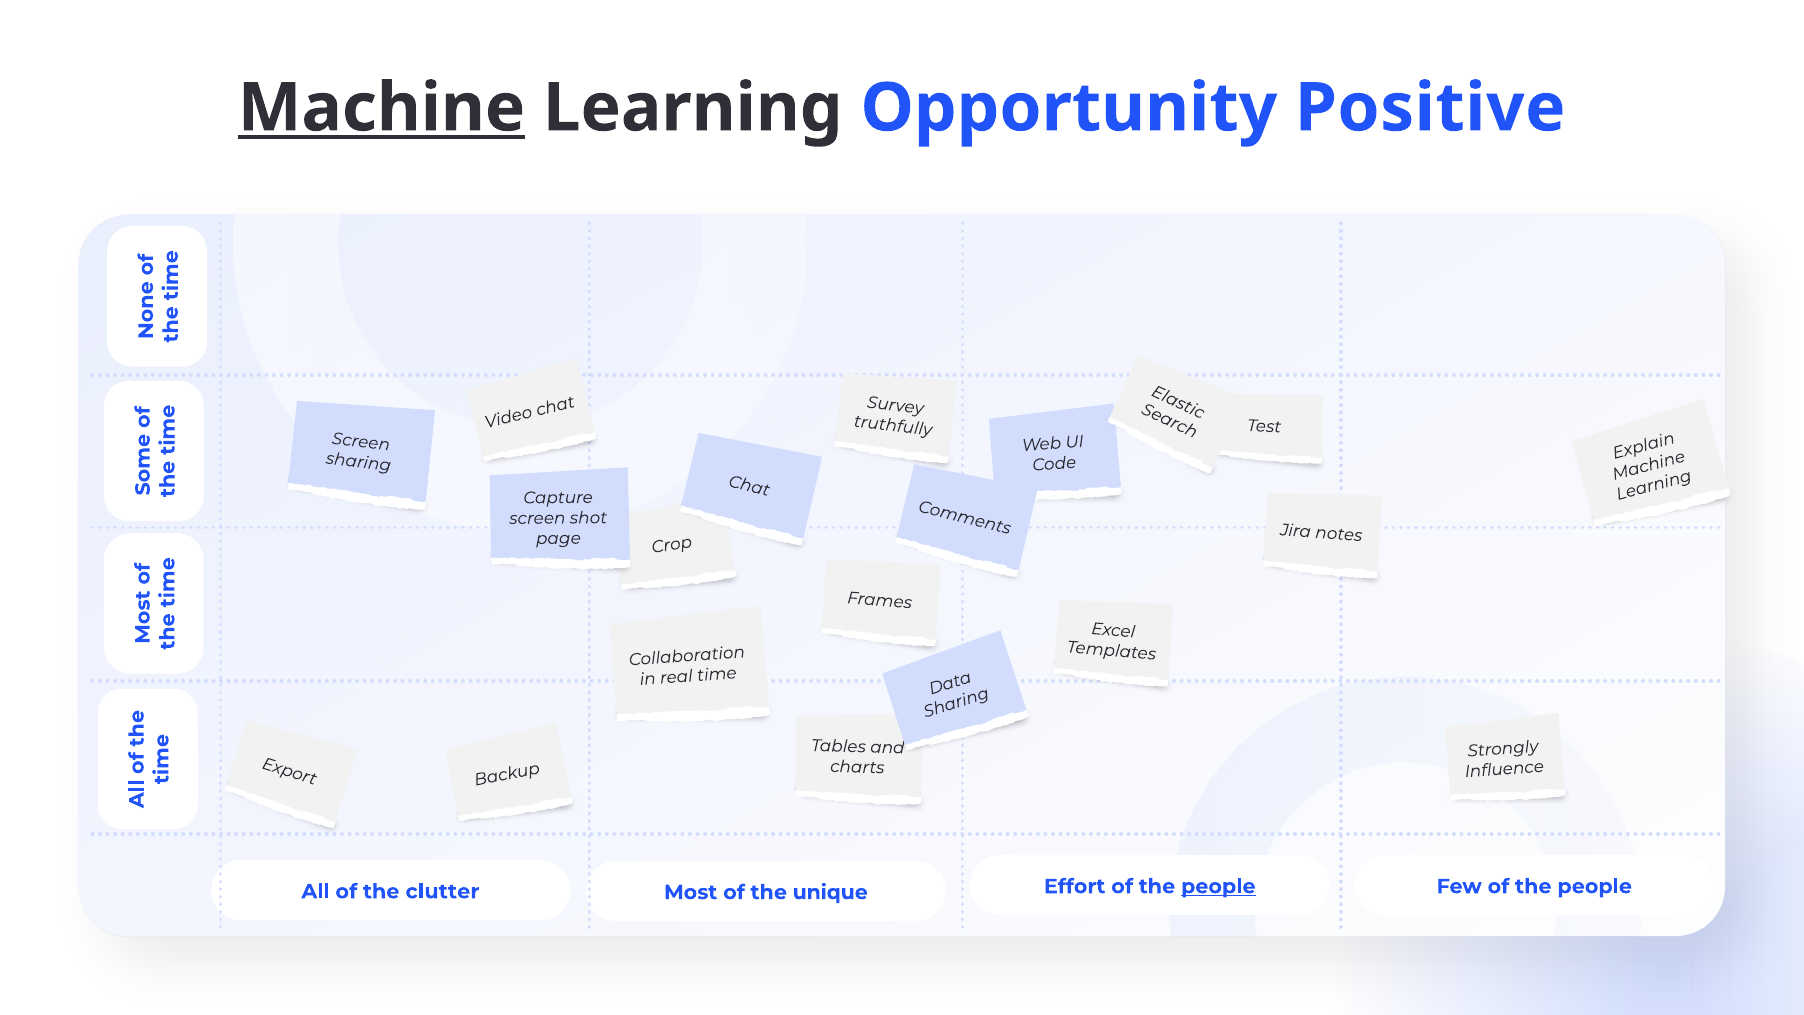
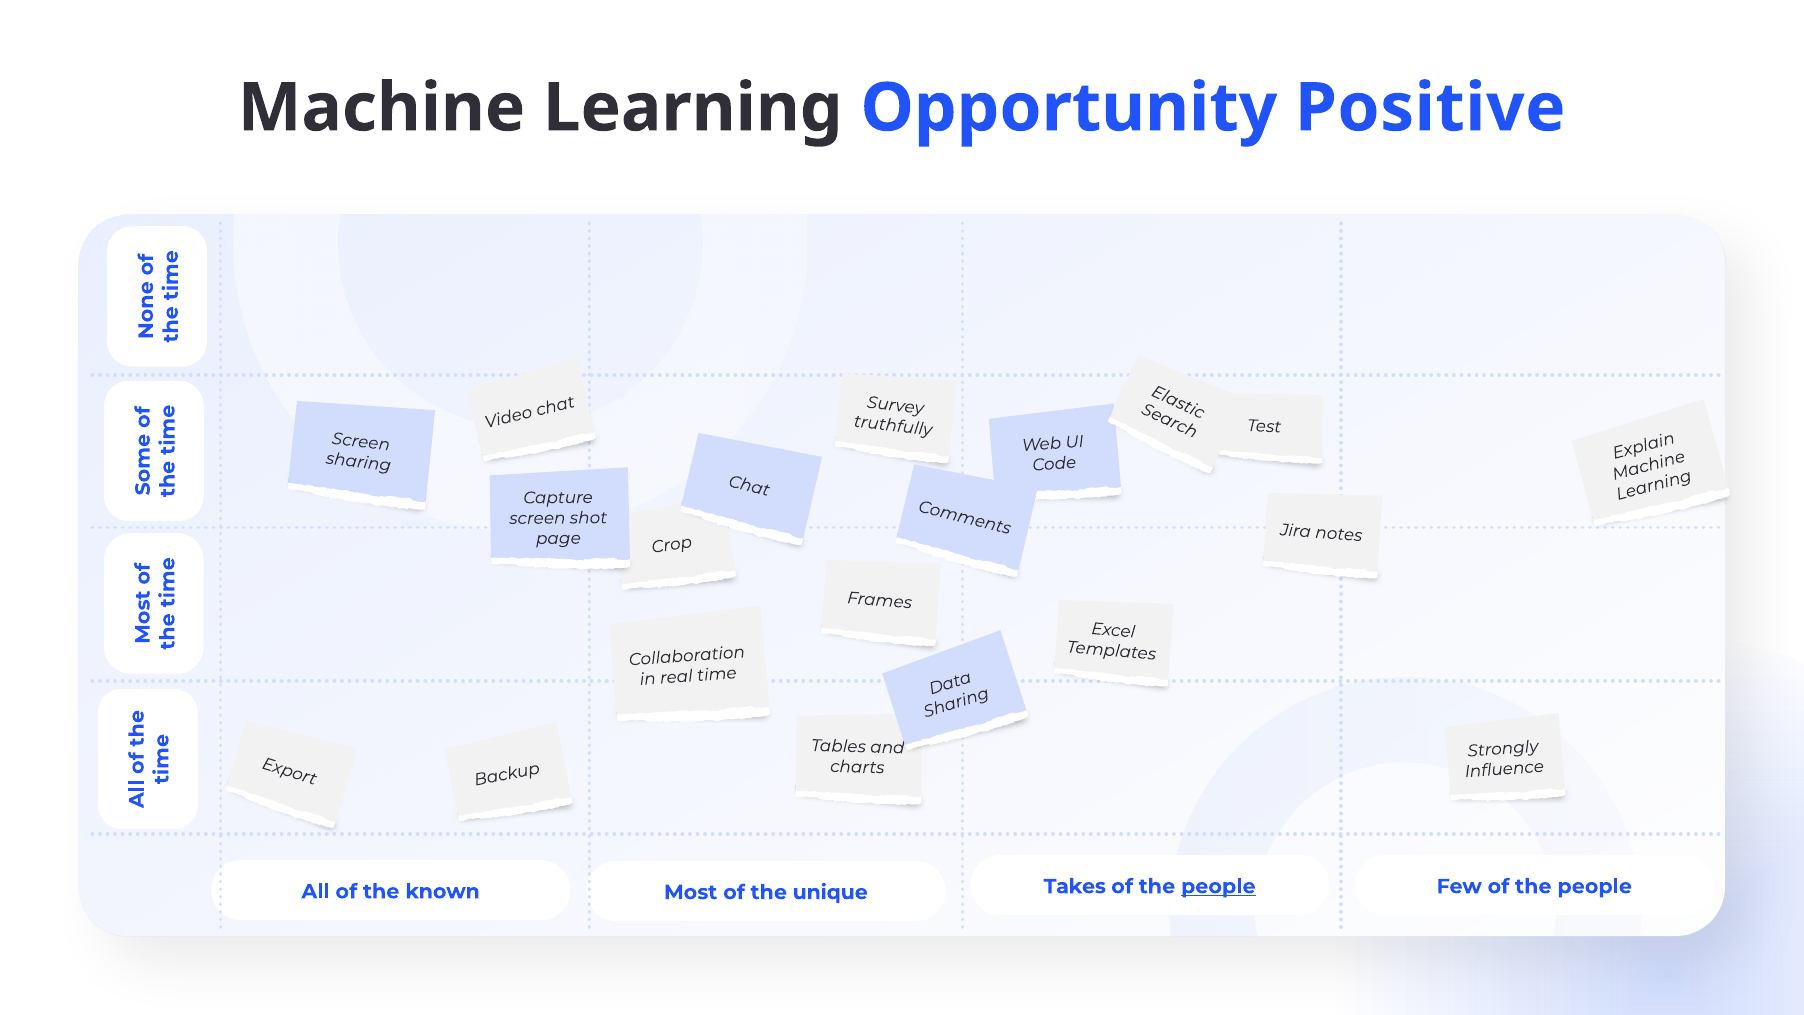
Machine underline: present -> none (381, 108)
Effort: Effort -> Takes (1075, 886)
clutter: clutter -> known (443, 891)
